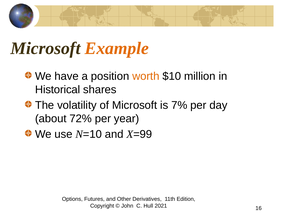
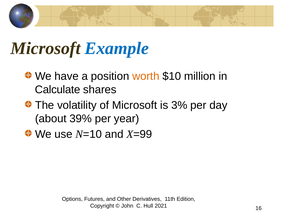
Example colour: orange -> blue (117, 48)
Historical: Historical -> Calculate (58, 89)
7%: 7% -> 3% (179, 105)
72%: 72% -> 39% (81, 118)
